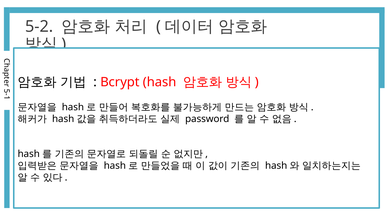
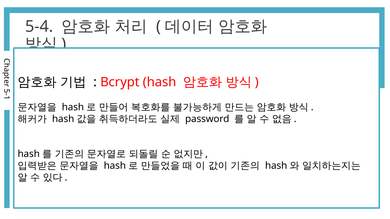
5-2: 5-2 -> 5-4 (39, 27)
